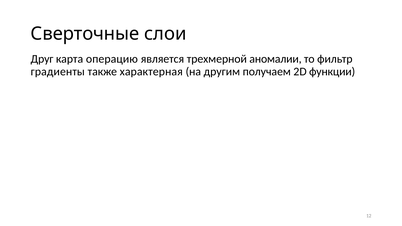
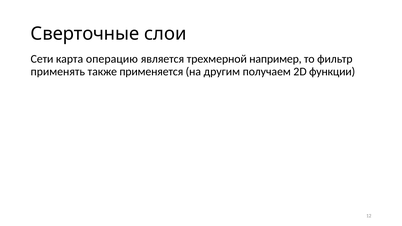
Друг: Друг -> Сети (42, 59)
аномалии: аномалии -> например (275, 59)
градиенты: градиенты -> применять (58, 72)
характерная: характерная -> применяется (151, 72)
